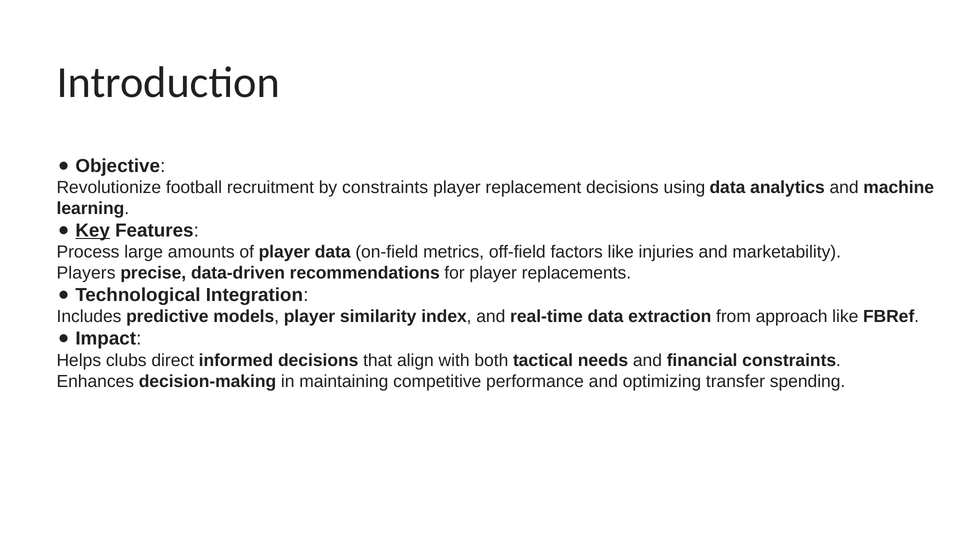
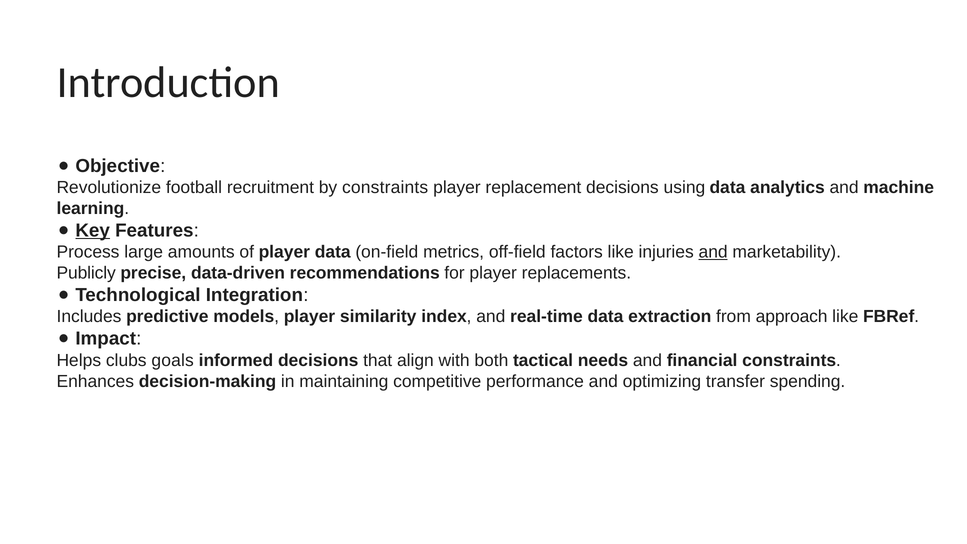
and underline: none -> present (713, 252)
Players: Players -> Publicly (86, 273)
direct: direct -> goals (173, 360)
